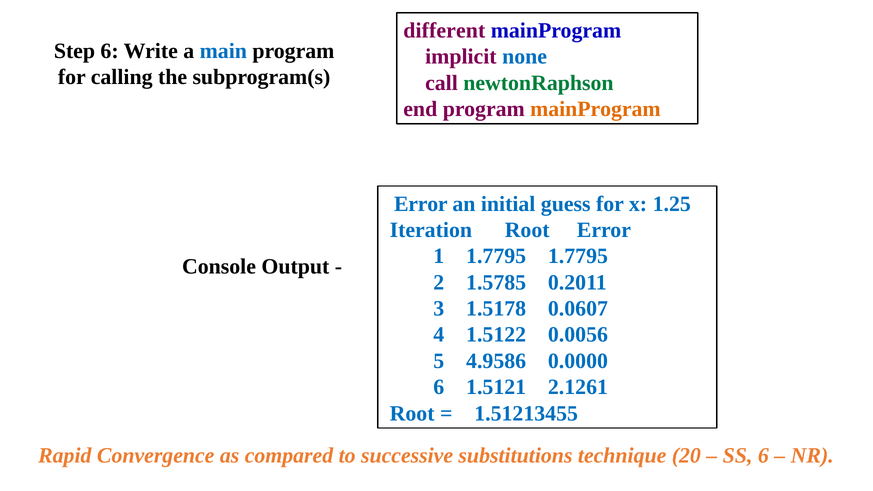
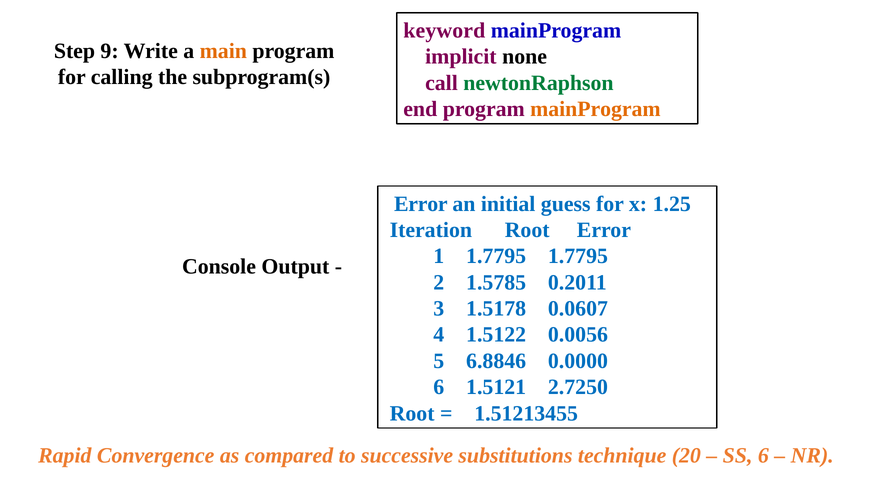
different: different -> keyword (444, 30)
Step 6: 6 -> 9 (110, 51)
main colour: blue -> orange (223, 51)
none colour: blue -> black (525, 57)
4.9586: 4.9586 -> 6.8846 (496, 361)
2.1261: 2.1261 -> 2.7250 (578, 387)
